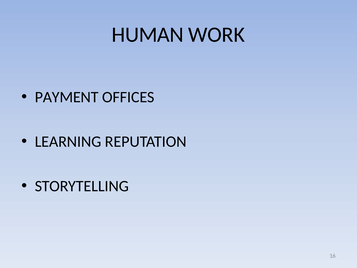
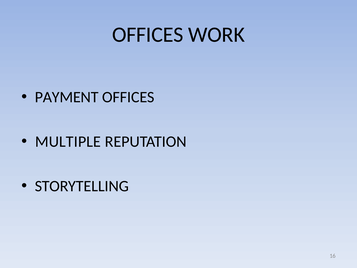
HUMAN: HUMAN -> OFFICES (148, 35)
LEARNING: LEARNING -> MULTIPLE (68, 142)
